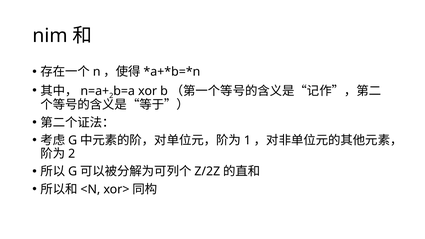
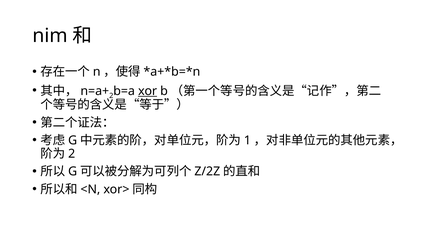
xor underline: none -> present (148, 91)
